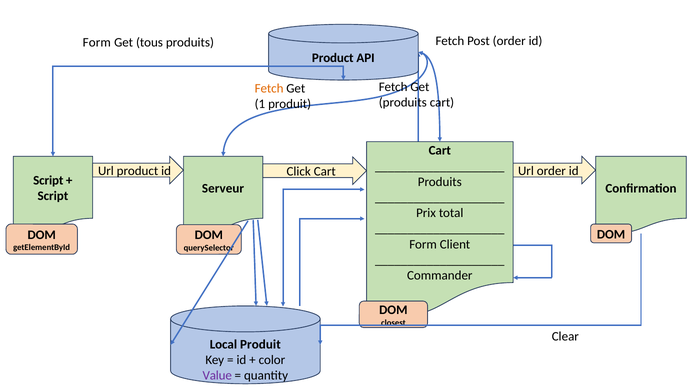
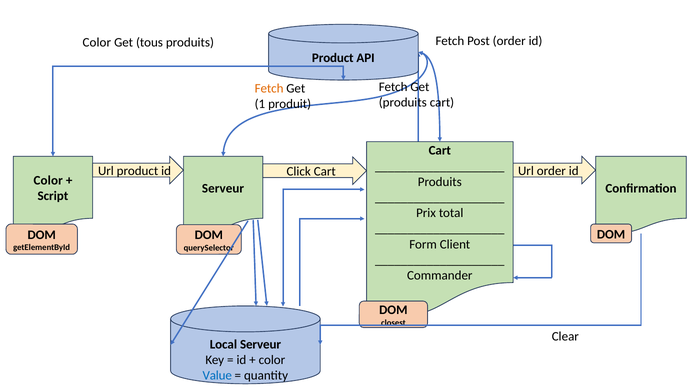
Form: Form -> Color (97, 42)
Script: Script -> Color (48, 181)
Local Produit: Produit -> Serveur (261, 345)
Value colour: purple -> blue (217, 376)
